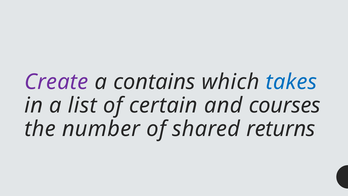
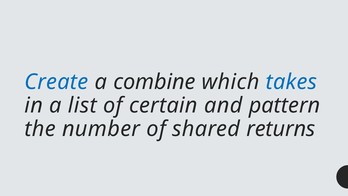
Create colour: purple -> blue (56, 82)
contains: contains -> combine (154, 82)
courses: courses -> pattern (285, 105)
